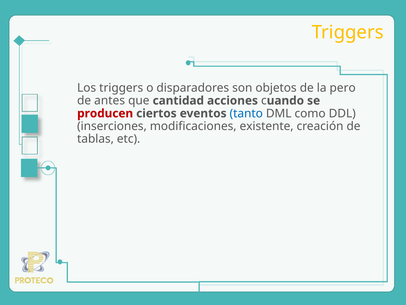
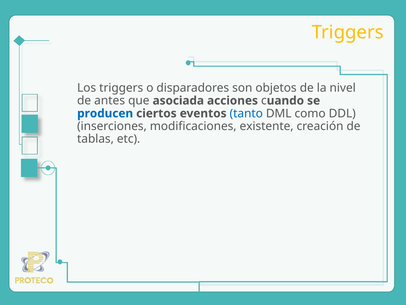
pero: pero -> nivel (343, 88)
cantidad: cantidad -> asociada (178, 100)
producen colour: red -> blue (105, 113)
